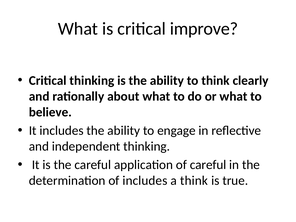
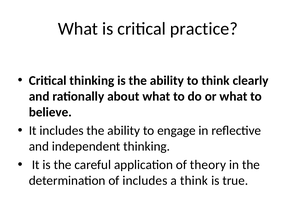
improve: improve -> practice (204, 29)
of careful: careful -> theory (208, 165)
